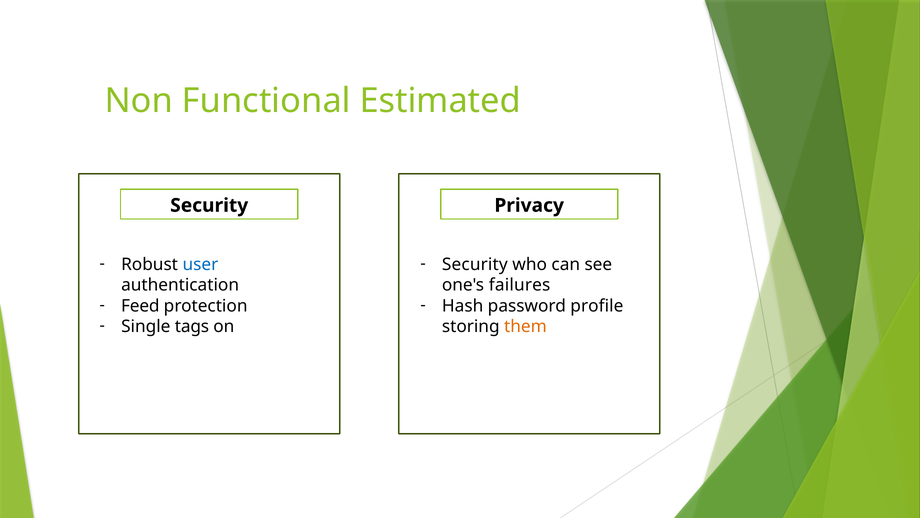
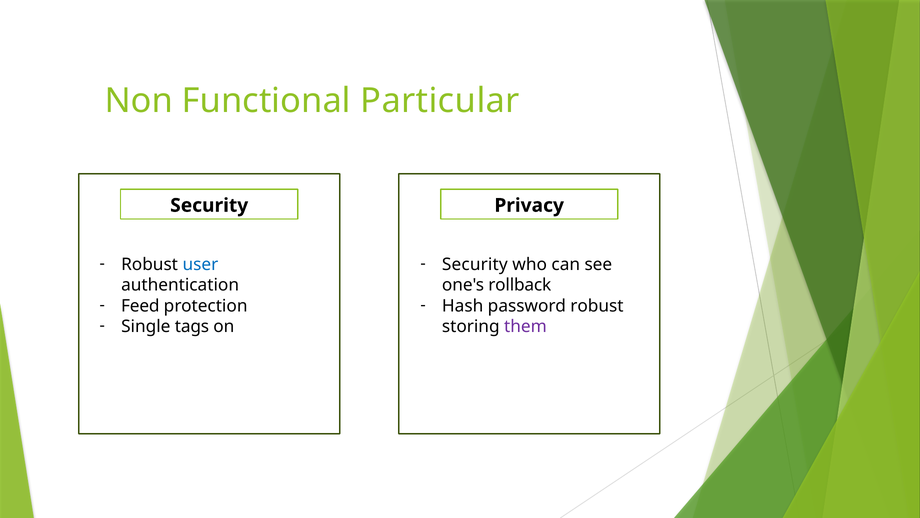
Estimated: Estimated -> Particular (440, 101)
failures: failures -> rollback (520, 285)
password profile: profile -> robust (597, 306)
them colour: orange -> purple (525, 326)
